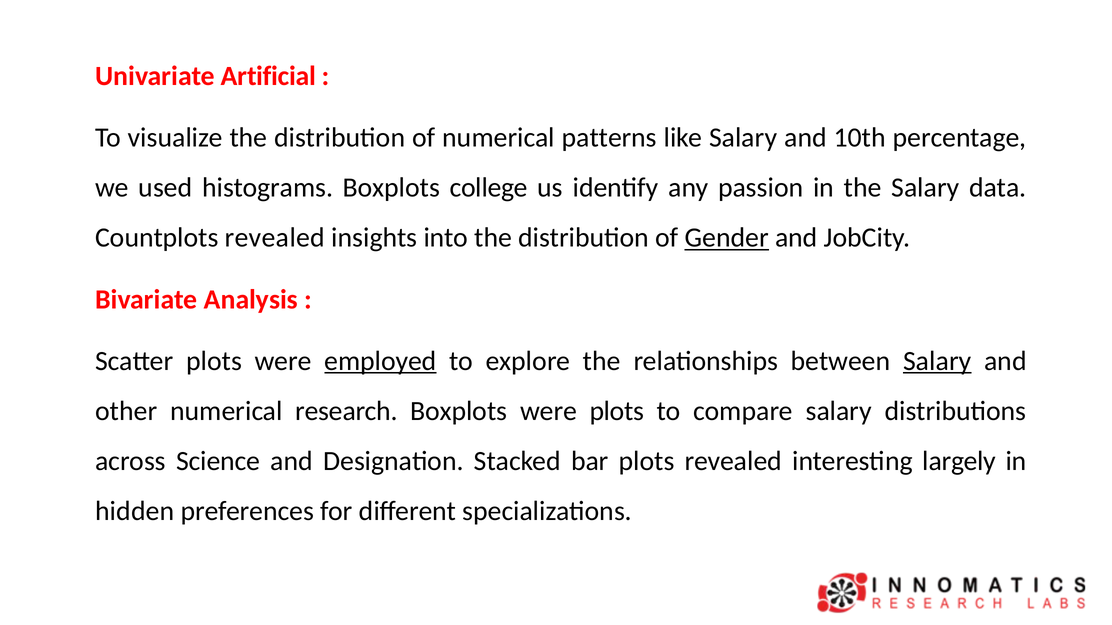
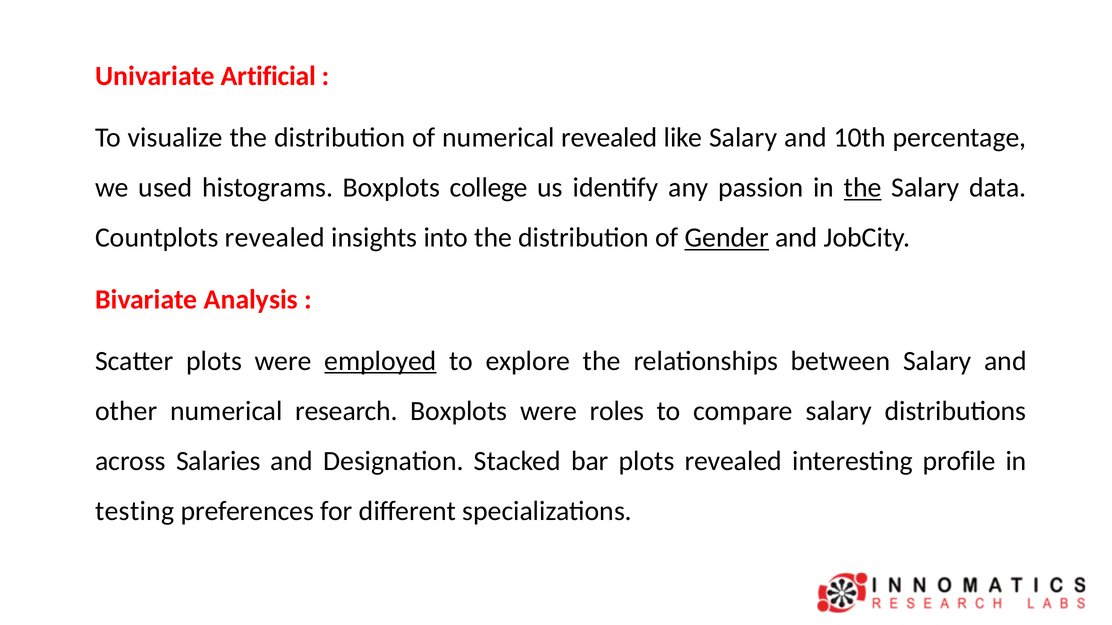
numerical patterns: patterns -> revealed (609, 138)
the underline: none -> present (863, 188)
Salary underline: present -> none (937, 361)
were plots: plots -> roles (617, 411)
Science: Science -> Salaries (218, 461)
largely: largely -> profile (959, 461)
hidden: hidden -> testing (135, 511)
